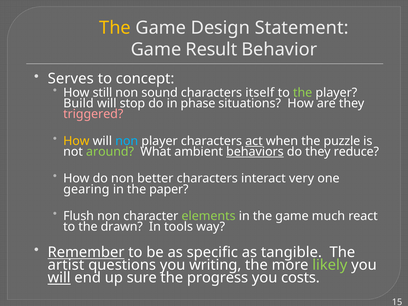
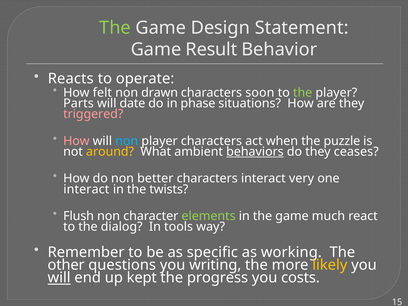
The colour: yellow -> light green (115, 28)
Serves: Serves -> Reacts (71, 79)
concept: concept -> operate (145, 79)
still: still -> felt (102, 93)
sound: sound -> drawn (160, 93)
itself: itself -> soon (260, 93)
Build: Build -> Parts (78, 103)
stop: stop -> date (132, 103)
How colour: yellow -> pink (76, 141)
act underline: present -> none (254, 141)
around colour: light green -> yellow (110, 152)
reduce: reduce -> ceases (356, 152)
gearing: gearing -> interact (86, 189)
paper: paper -> twists (169, 189)
drawn: drawn -> dialog (122, 227)
Remember underline: present -> none (86, 252)
tangible: tangible -> working (291, 252)
artist: artist -> other (66, 265)
likely colour: light green -> yellow (330, 265)
sure: sure -> kept (142, 278)
